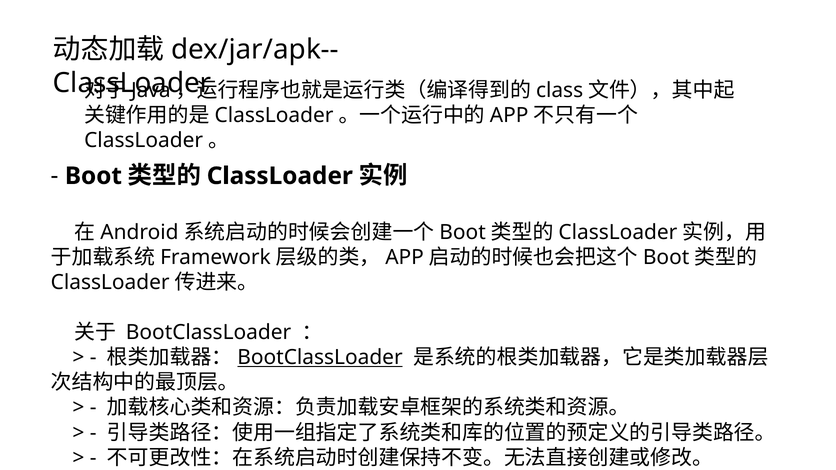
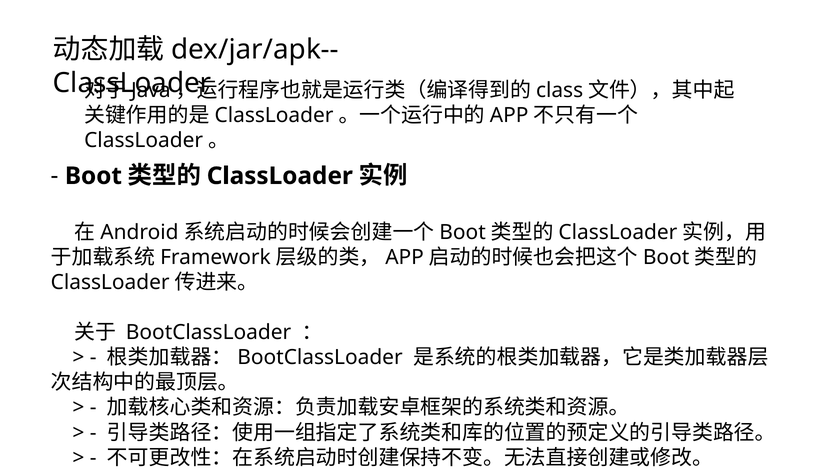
BootClassLoader underline: present -> none (320, 358)
